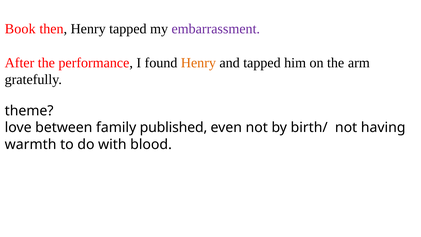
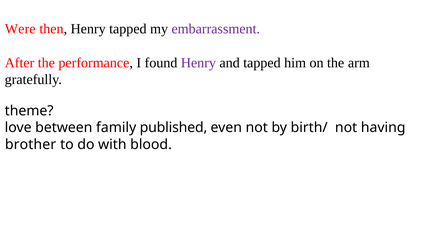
Book: Book -> Were (20, 29)
Henry colour: orange -> purple (198, 63)
warmth: warmth -> brother (31, 144)
